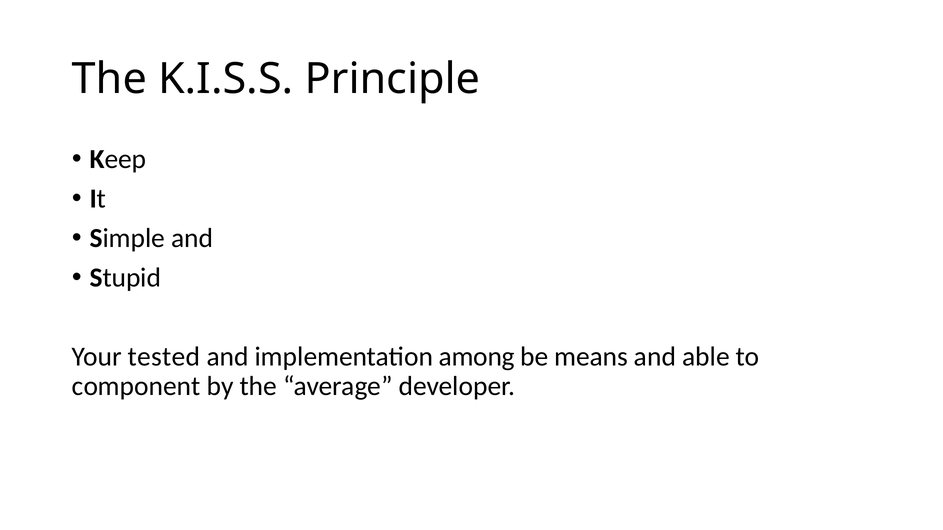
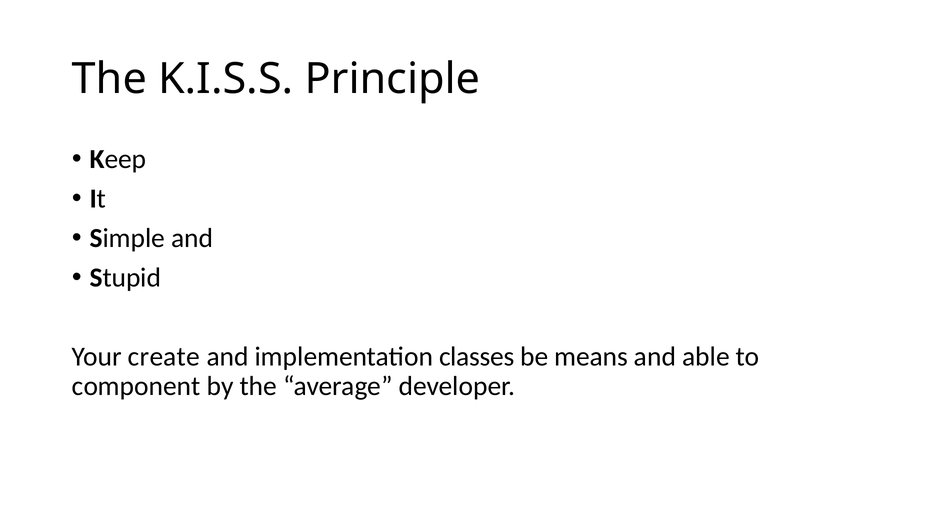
tested: tested -> create (164, 357)
among: among -> classes (477, 357)
